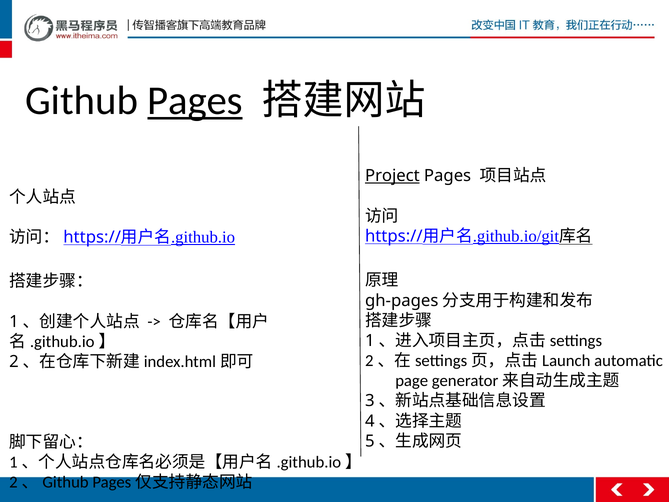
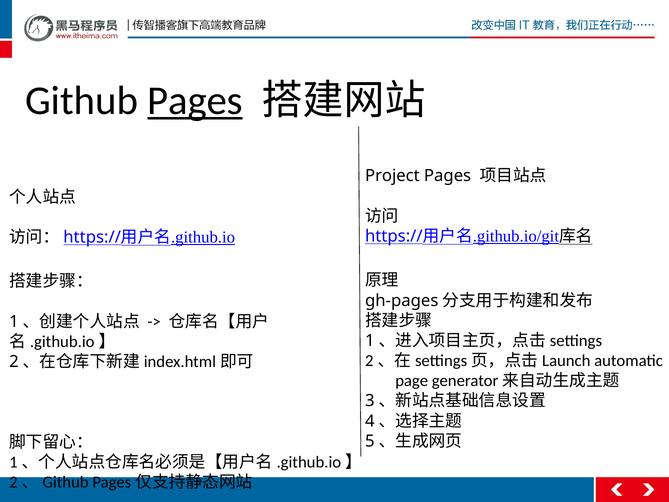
Project underline: present -> none (392, 176)
